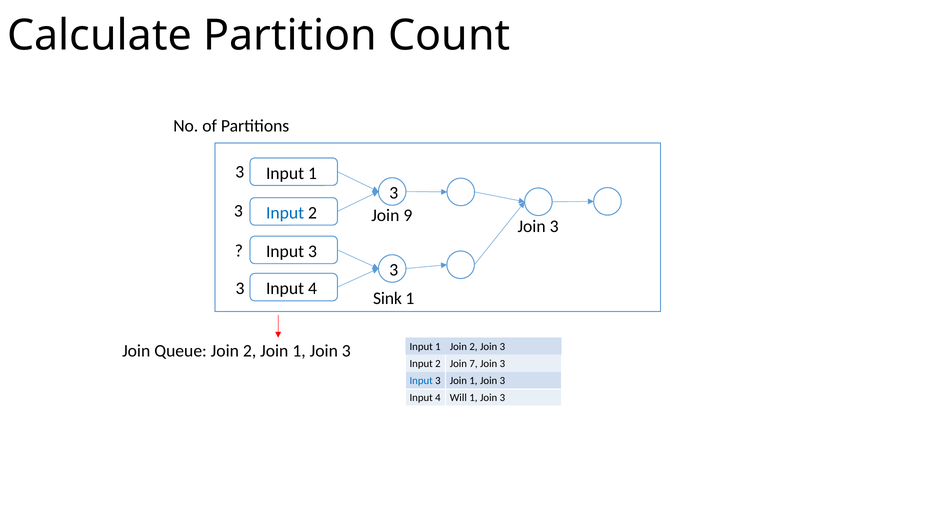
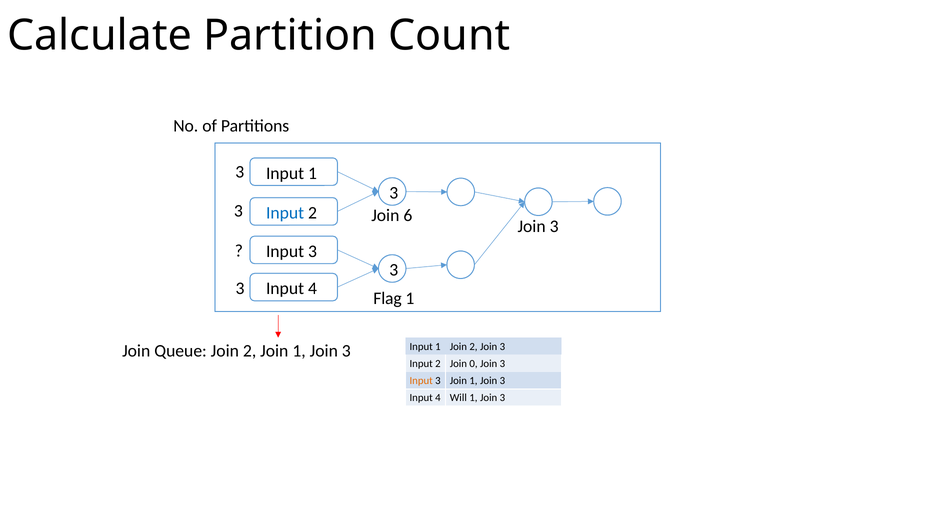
9: 9 -> 6 (408, 215)
Sink: Sink -> Flag (388, 298)
7: 7 -> 0 (474, 363)
Input colour: blue -> orange (421, 381)
